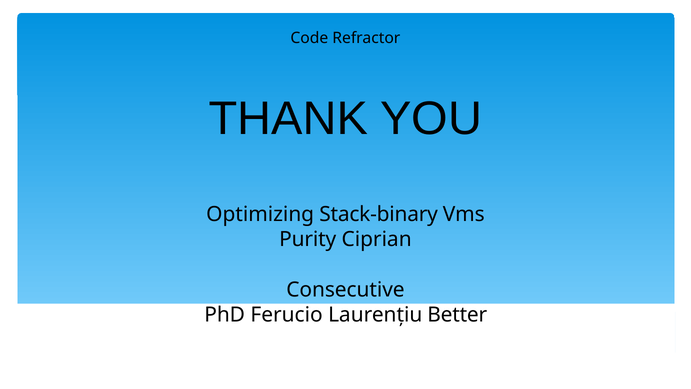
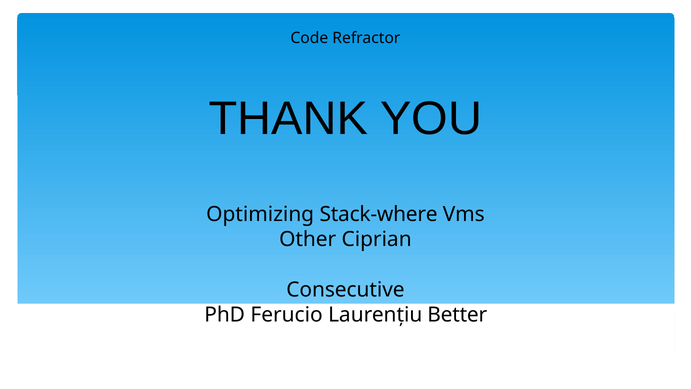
Stack-binary: Stack-binary -> Stack-where (379, 214)
Purity: Purity -> Other (308, 239)
